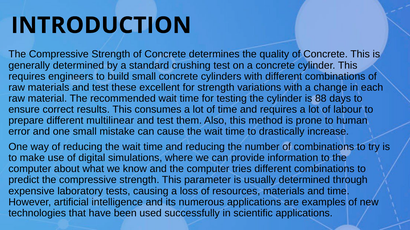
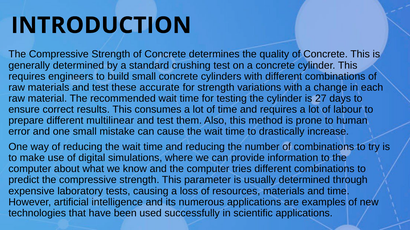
excellent: excellent -> accurate (160, 88)
88: 88 -> 27 (321, 99)
